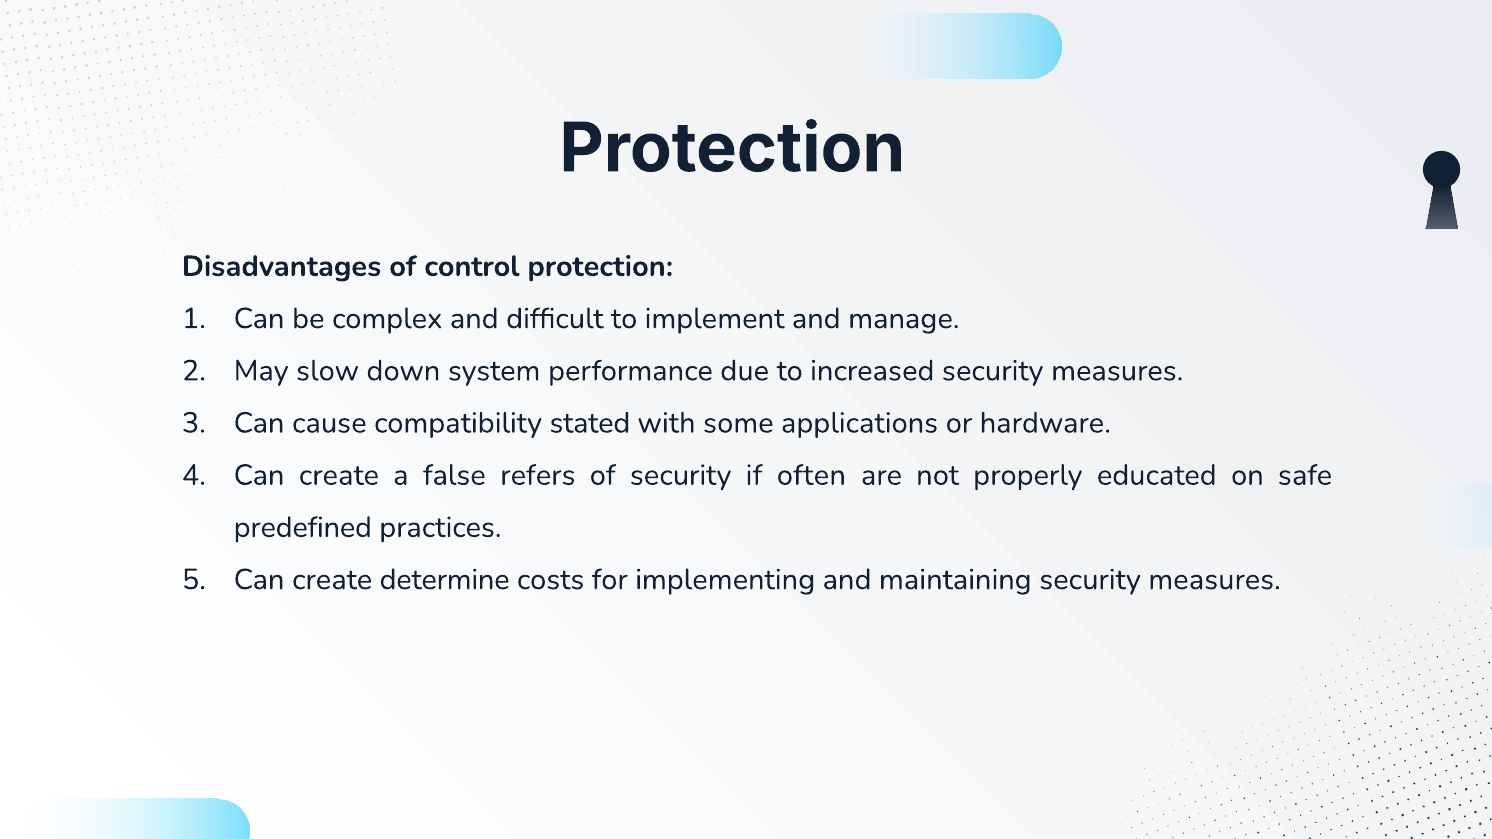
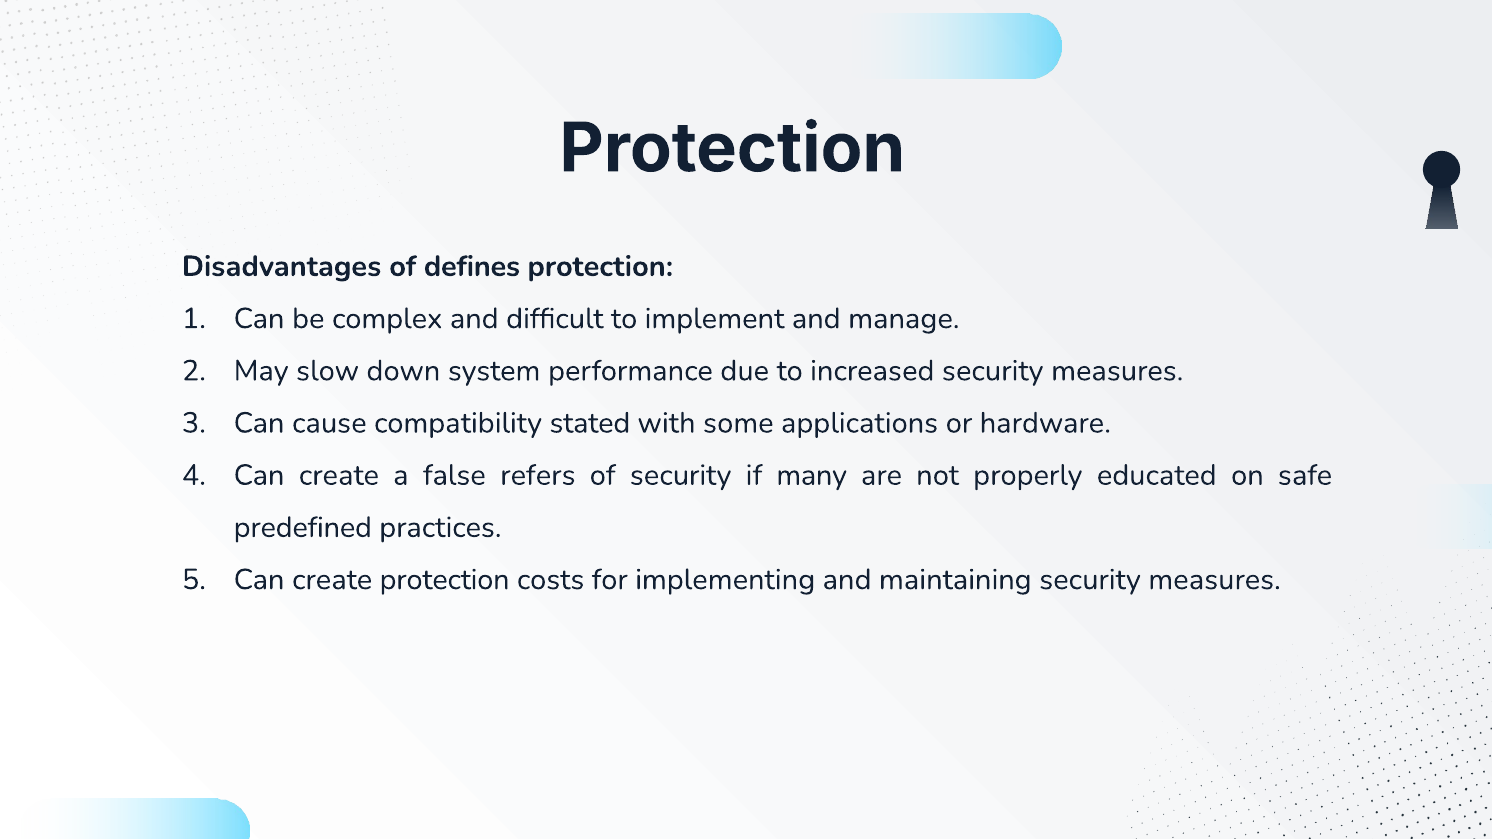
control: control -> defines (472, 266)
often: often -> many (812, 475)
create determine: determine -> protection (445, 580)
